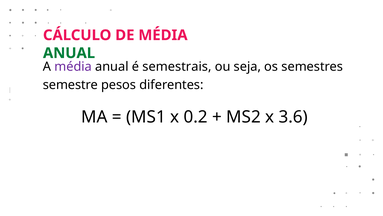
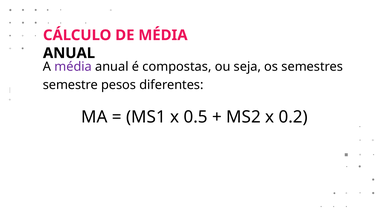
ANUAL colour: green -> black (69, 53)
semestrais: semestrais -> compostas (177, 66)
0.2: 0.2 -> 0.5 (196, 117)
3.6: 3.6 -> 0.2 (293, 117)
